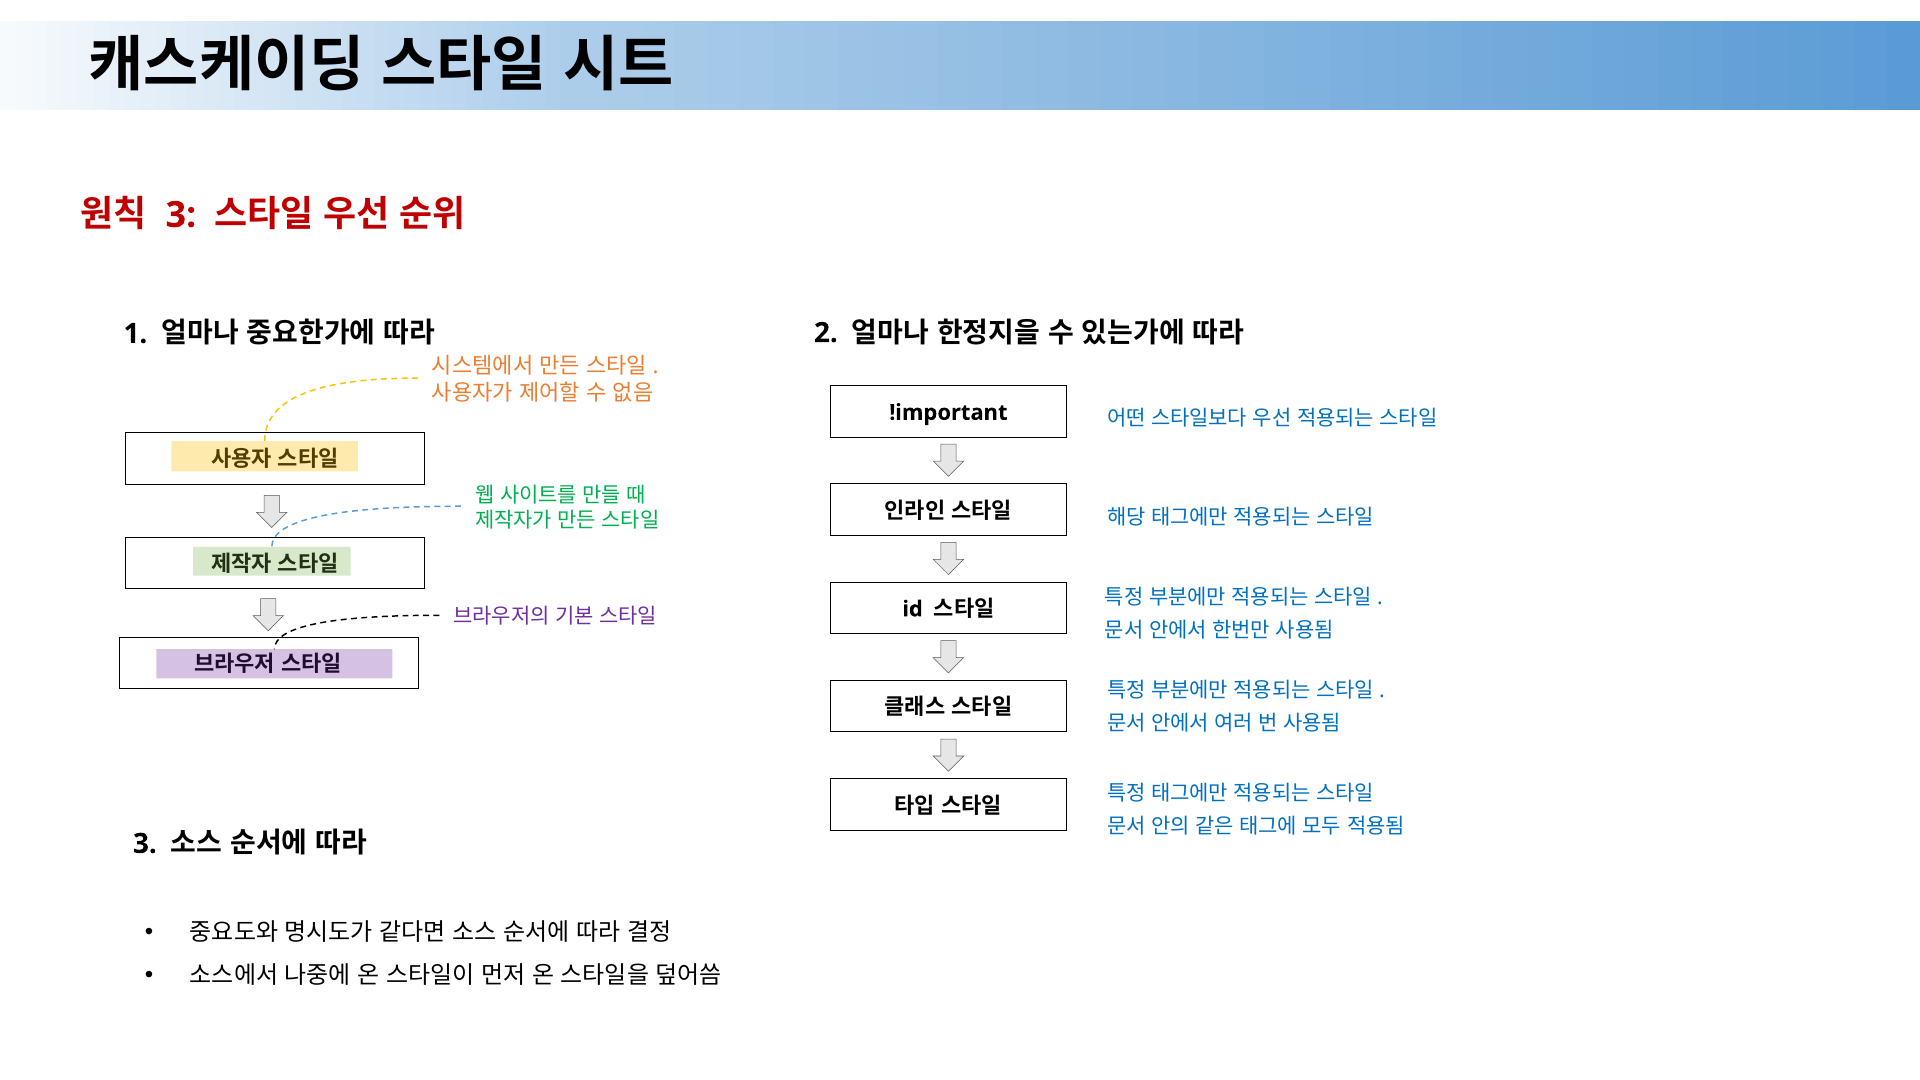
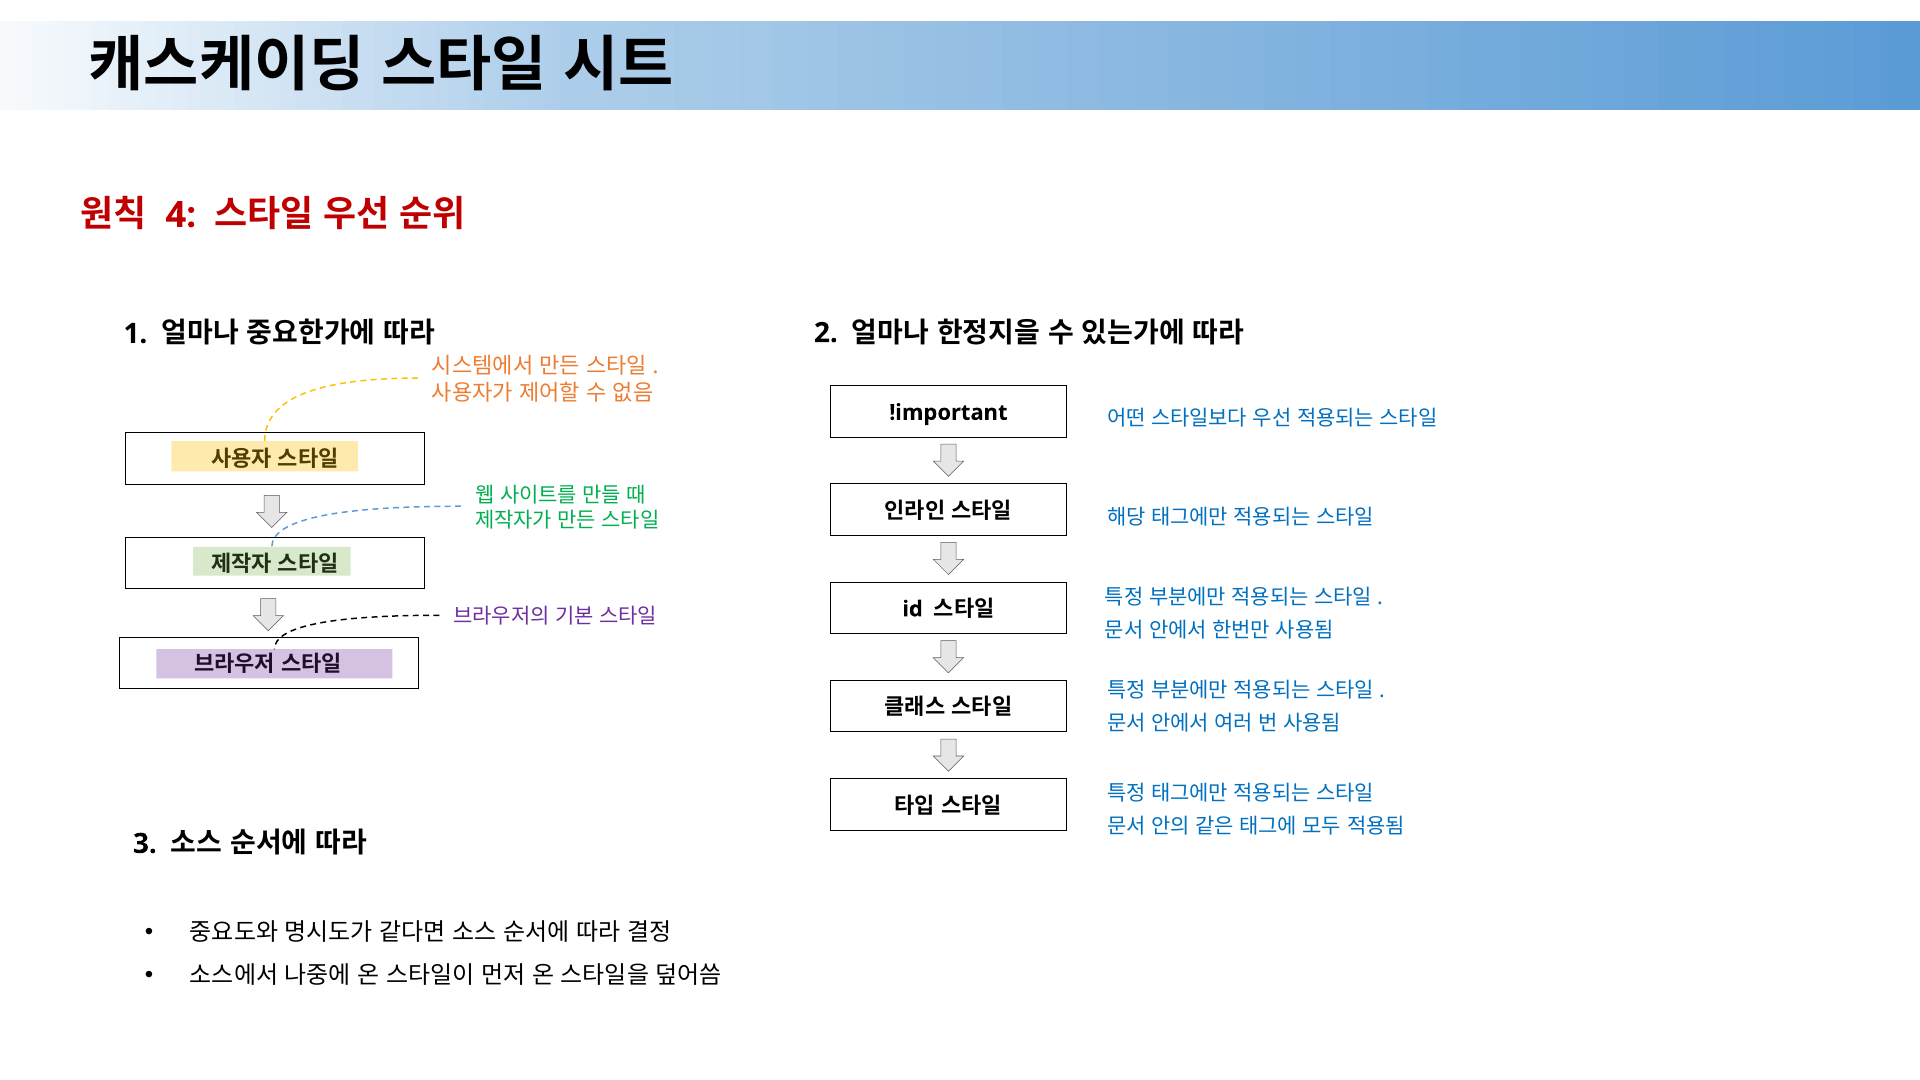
3: 3 -> 4 (181, 215)
